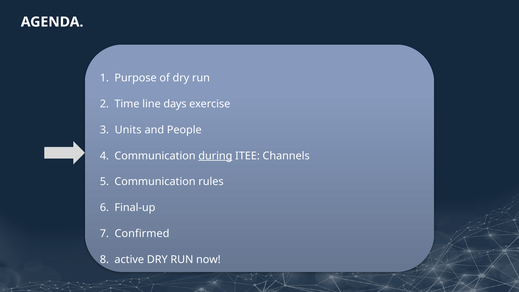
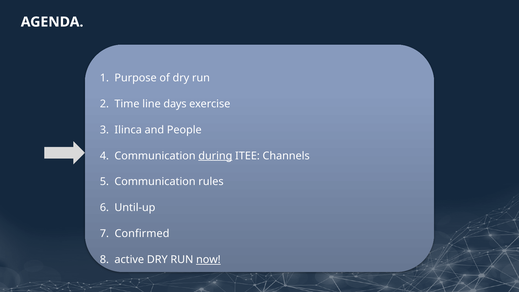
Units: Units -> Ilinca (128, 130)
Final-up: Final-up -> Until-up (135, 208)
now underline: none -> present (208, 260)
